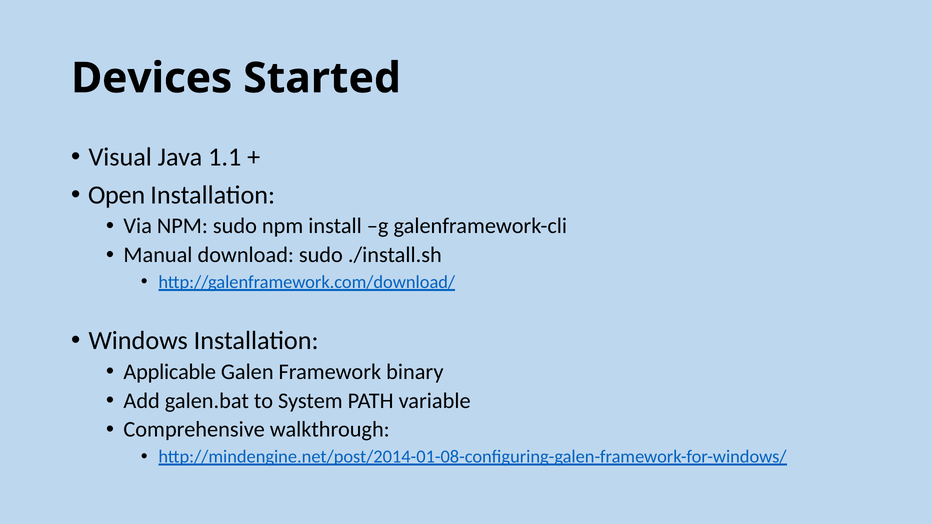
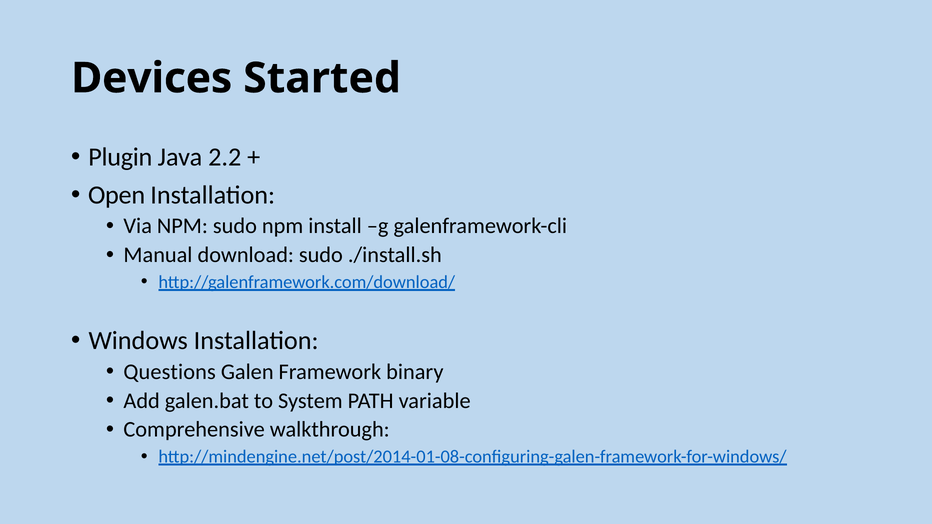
Visual: Visual -> Plugin (120, 157)
1.1: 1.1 -> 2.2 (225, 157)
Applicable: Applicable -> Questions (170, 372)
